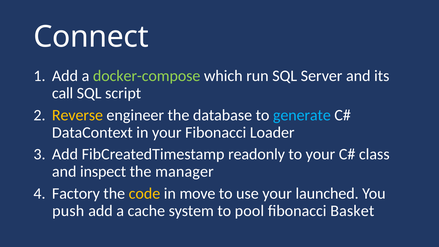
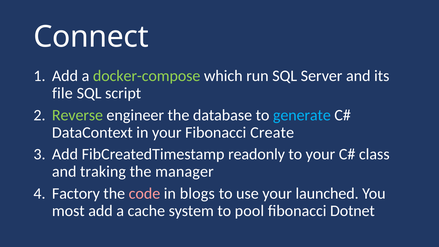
call: call -> file (62, 93)
Reverse colour: yellow -> light green (77, 115)
Loader: Loader -> Create (272, 132)
inspect: inspect -> traking (103, 172)
code colour: yellow -> pink (144, 193)
move: move -> blogs (197, 193)
push: push -> most (68, 211)
Basket: Basket -> Dotnet (352, 211)
